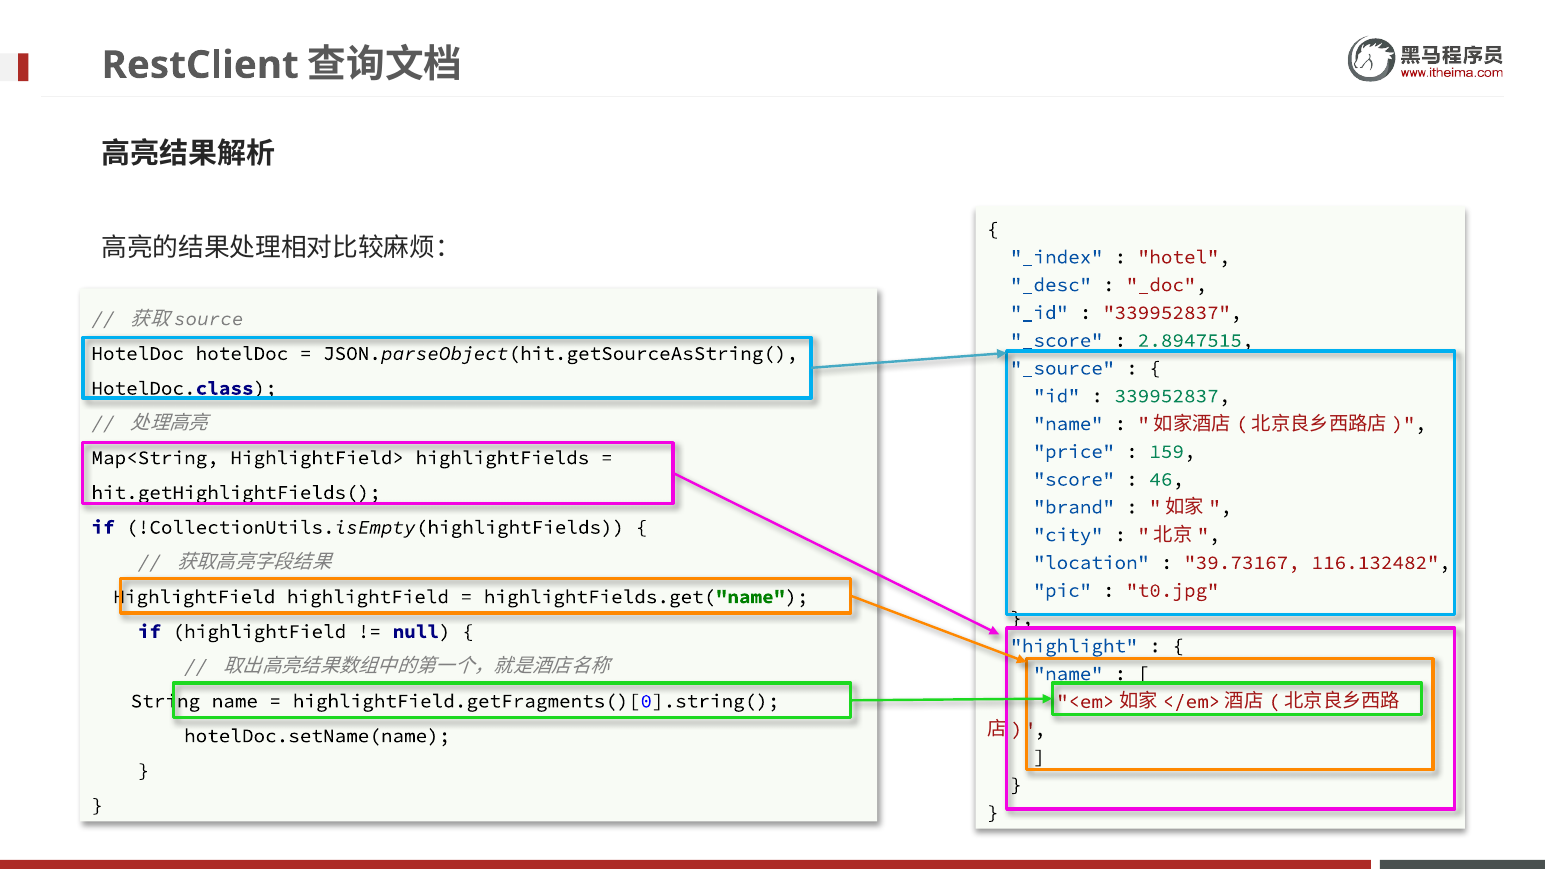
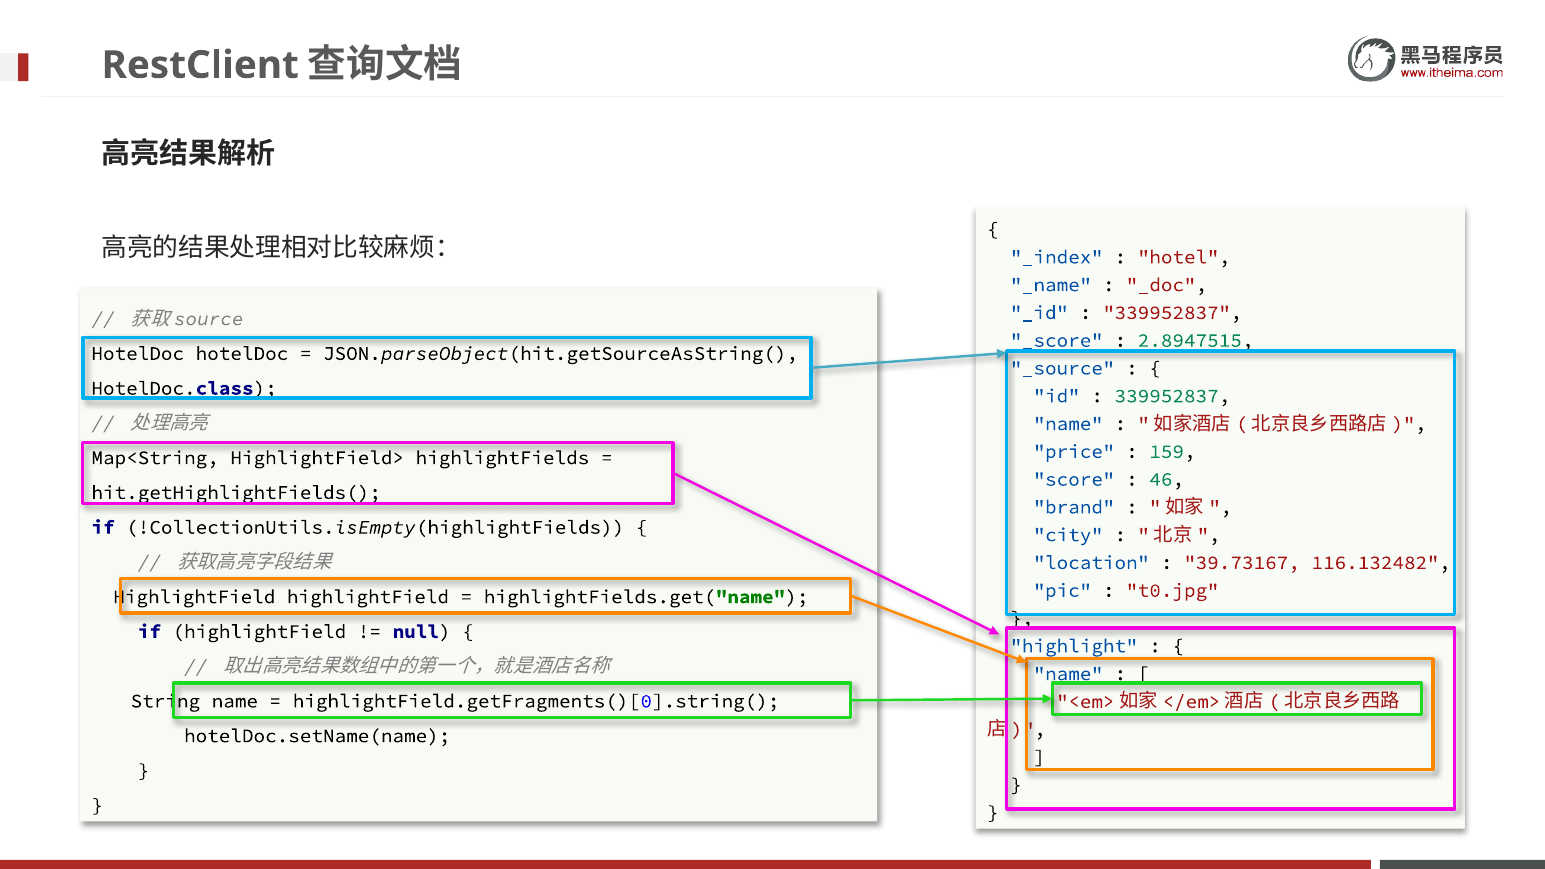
_desc: _desc -> _name (1051, 285)
